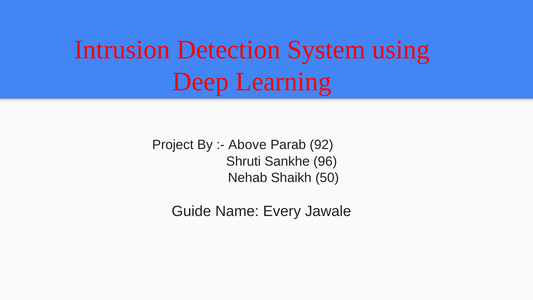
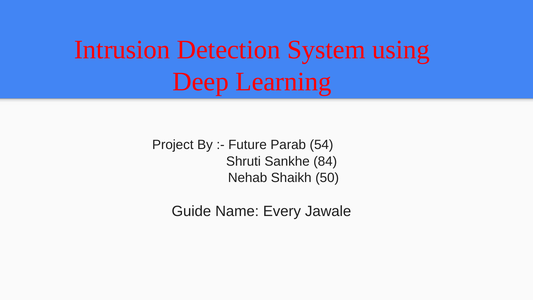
Above: Above -> Future (248, 145)
92: 92 -> 54 (321, 145)
96: 96 -> 84 (325, 161)
